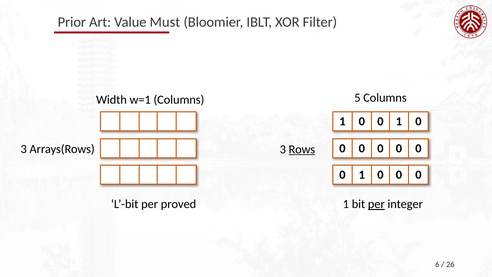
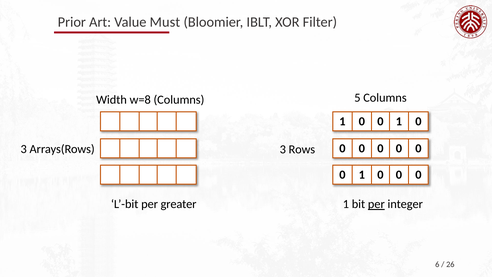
w=1: w=1 -> w=8 (140, 100)
Rows underline: present -> none (302, 149)
proved: proved -> greater (179, 204)
